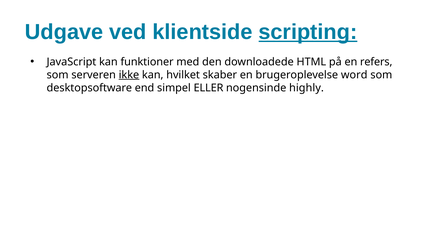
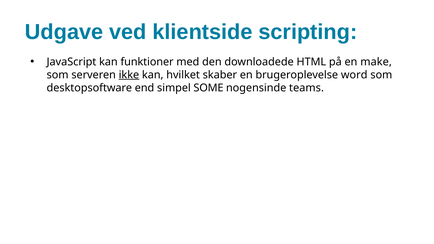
scripting underline: present -> none (308, 32)
refers: refers -> make (376, 62)
ELLER: ELLER -> SOME (208, 88)
highly: highly -> teams (307, 88)
